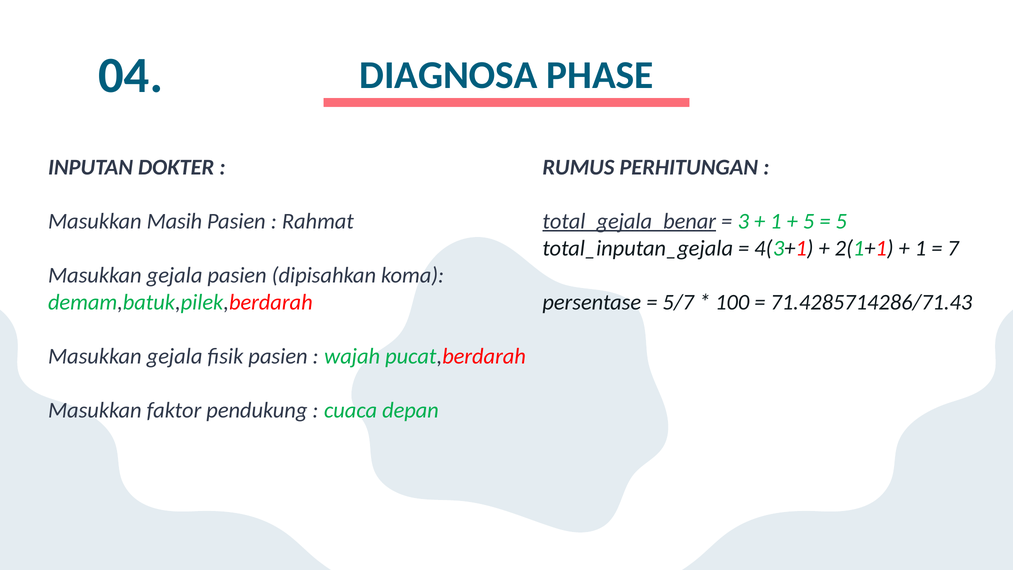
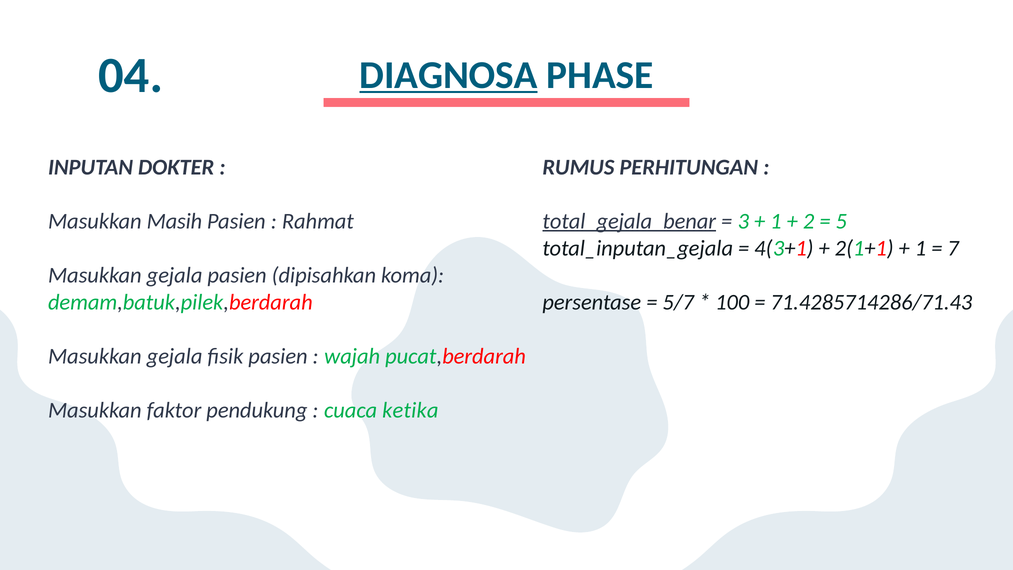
DIAGNOSA underline: none -> present (448, 75)
5: 5 -> 2 (809, 221)
depan: depan -> ketika (410, 410)
